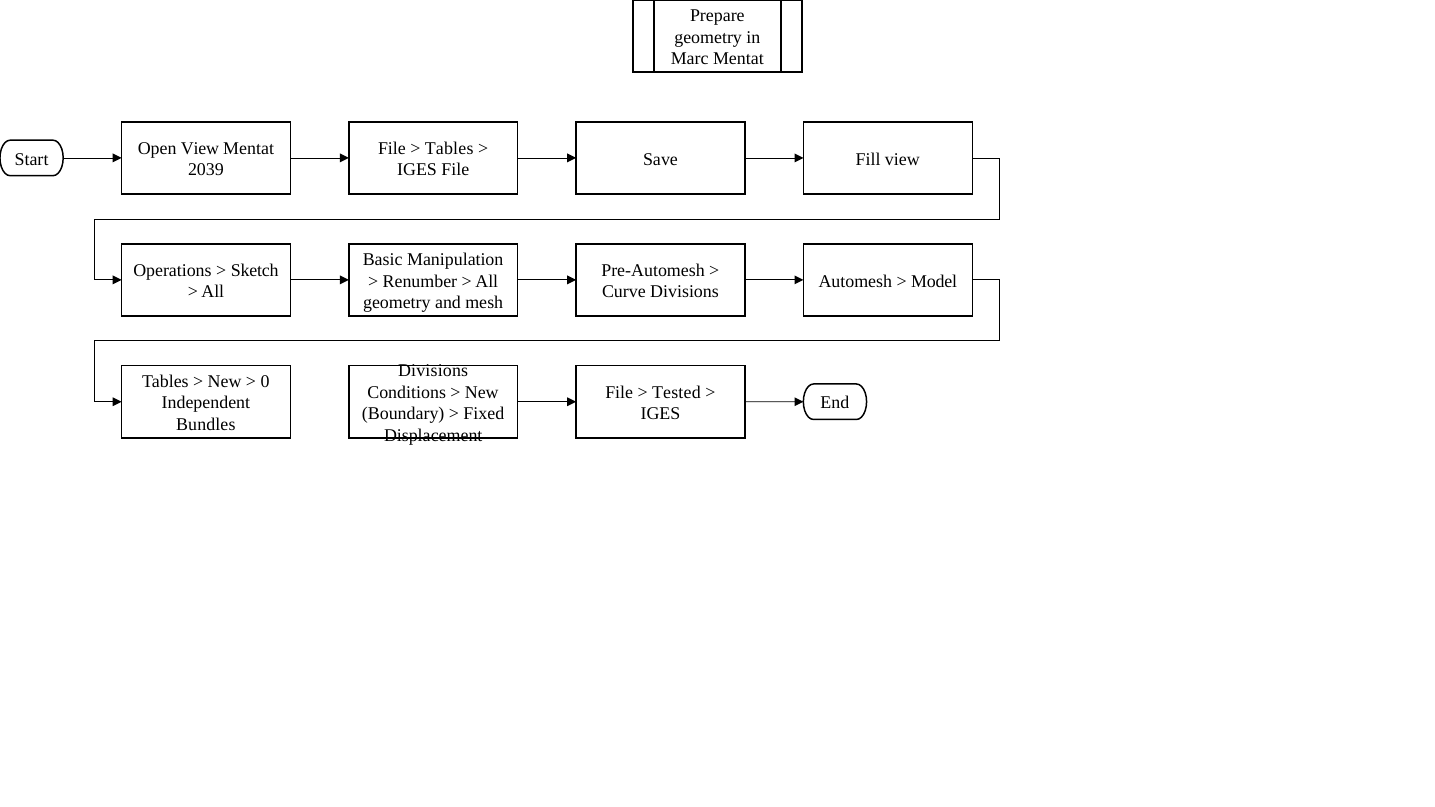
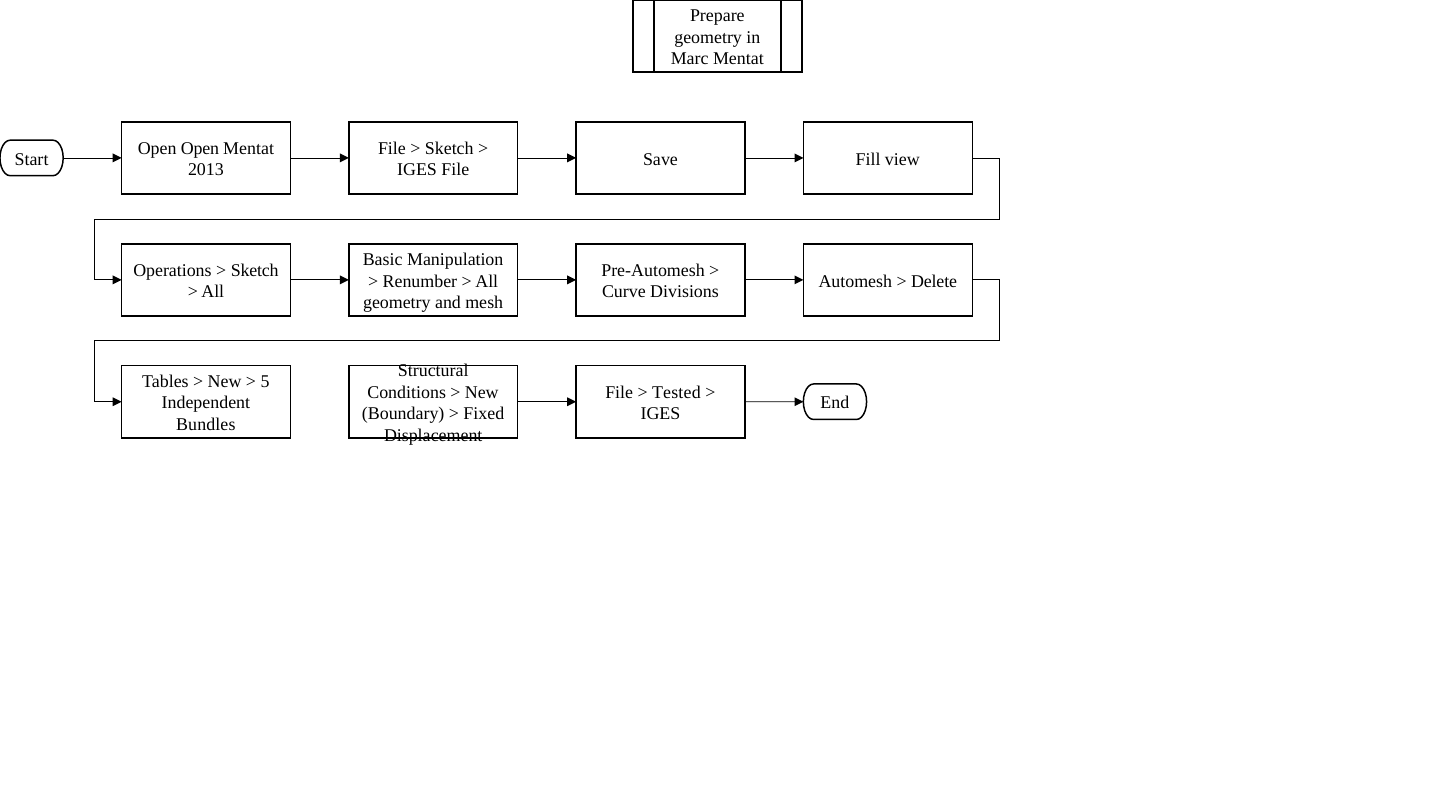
Open View: View -> Open (200, 148)
Tables: Tables -> Sketch (449, 148)
2039: 2039 -> 2013 (206, 170)
Model: Model -> Delete (934, 281)
Divisions: Divisions -> Structural (433, 371)
0: 0 -> 5 (265, 382)
